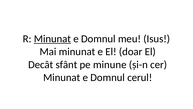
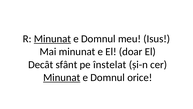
minune: minune -> înstelat (110, 64)
Minunat underline: none -> present (62, 77)
cerul: cerul -> orice (140, 77)
